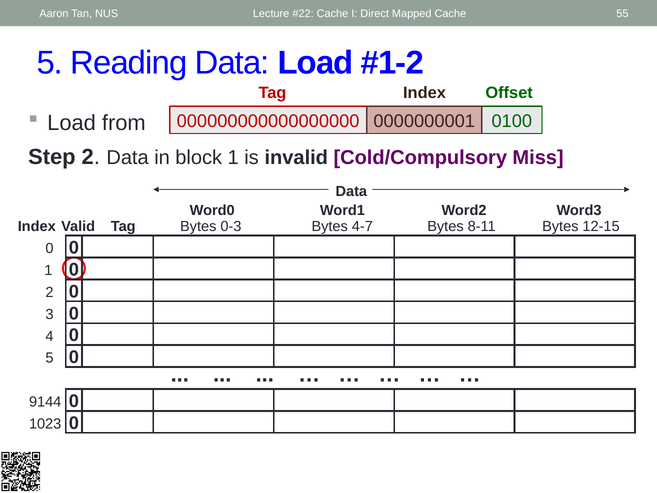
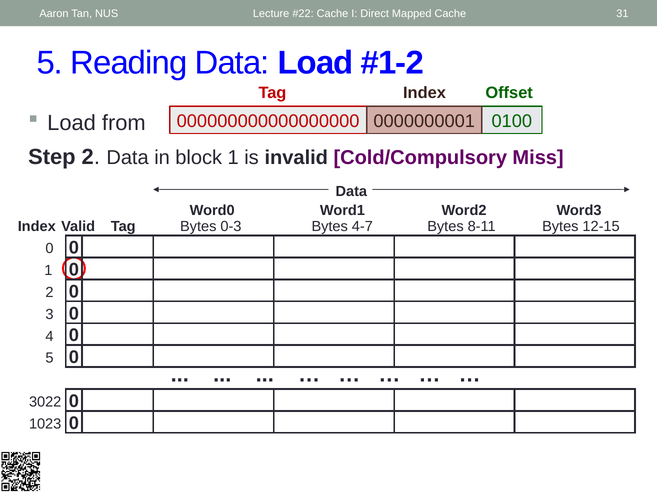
55: 55 -> 31 (622, 14)
9144: 9144 -> 3022 (45, 402)
